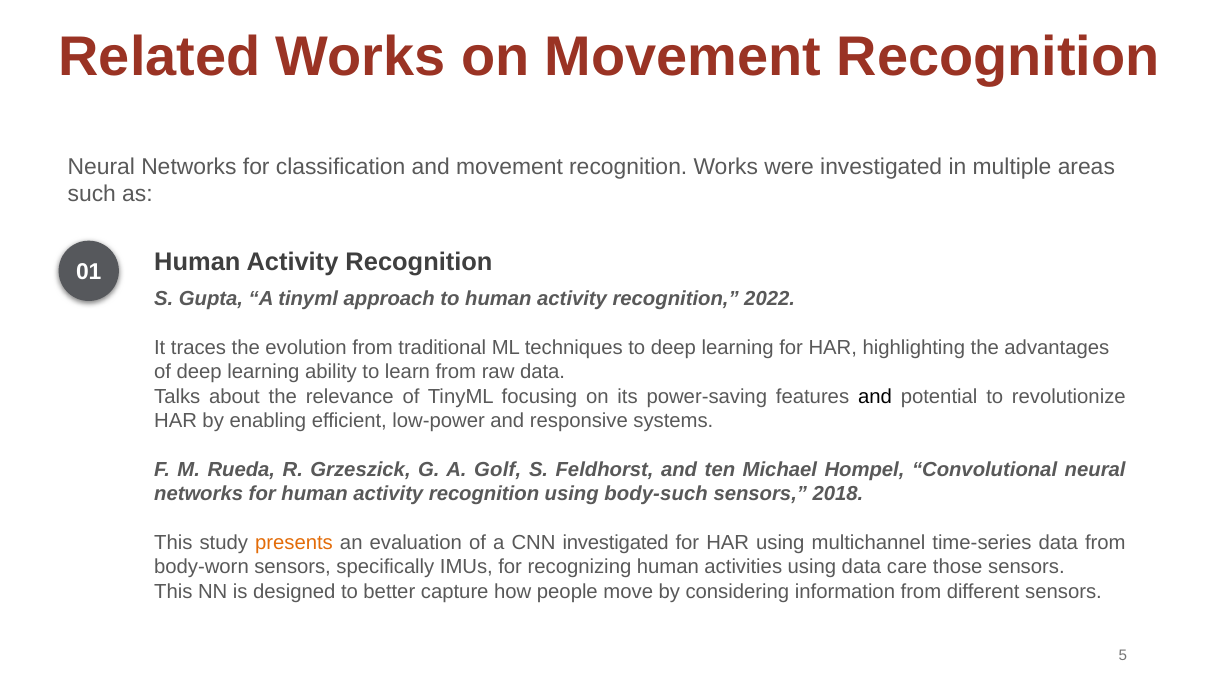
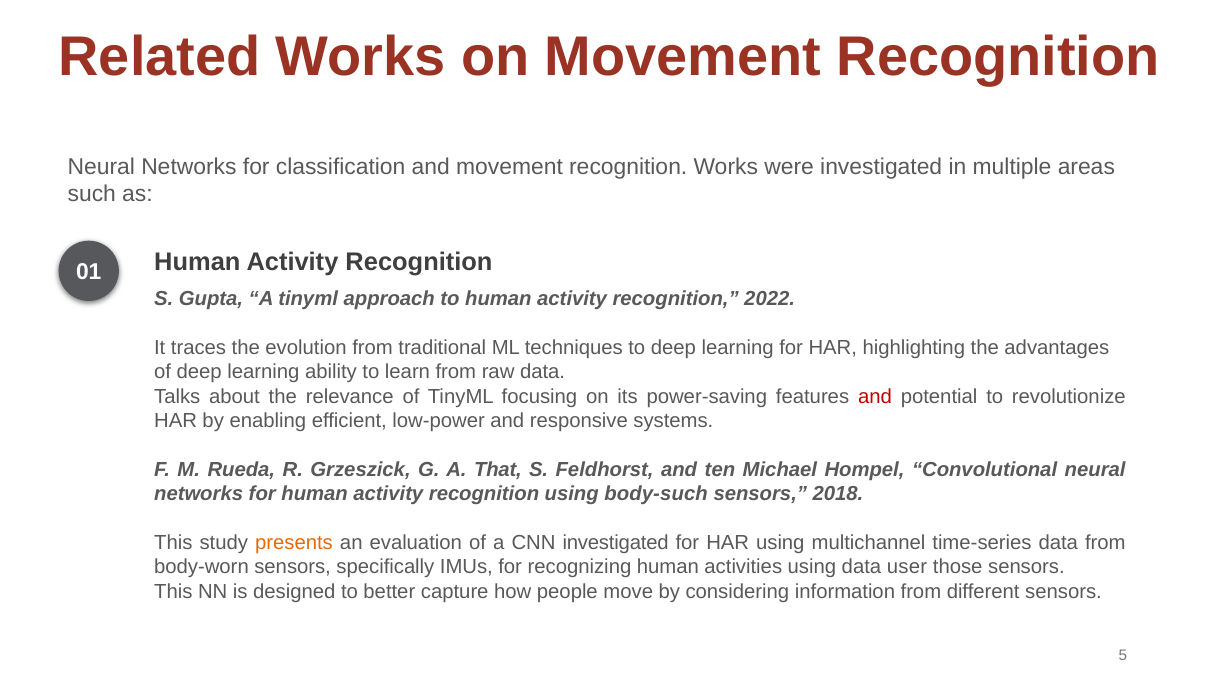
and colour: black -> red (875, 396)
Golf: Golf -> That (498, 470)
care: care -> user (907, 567)
